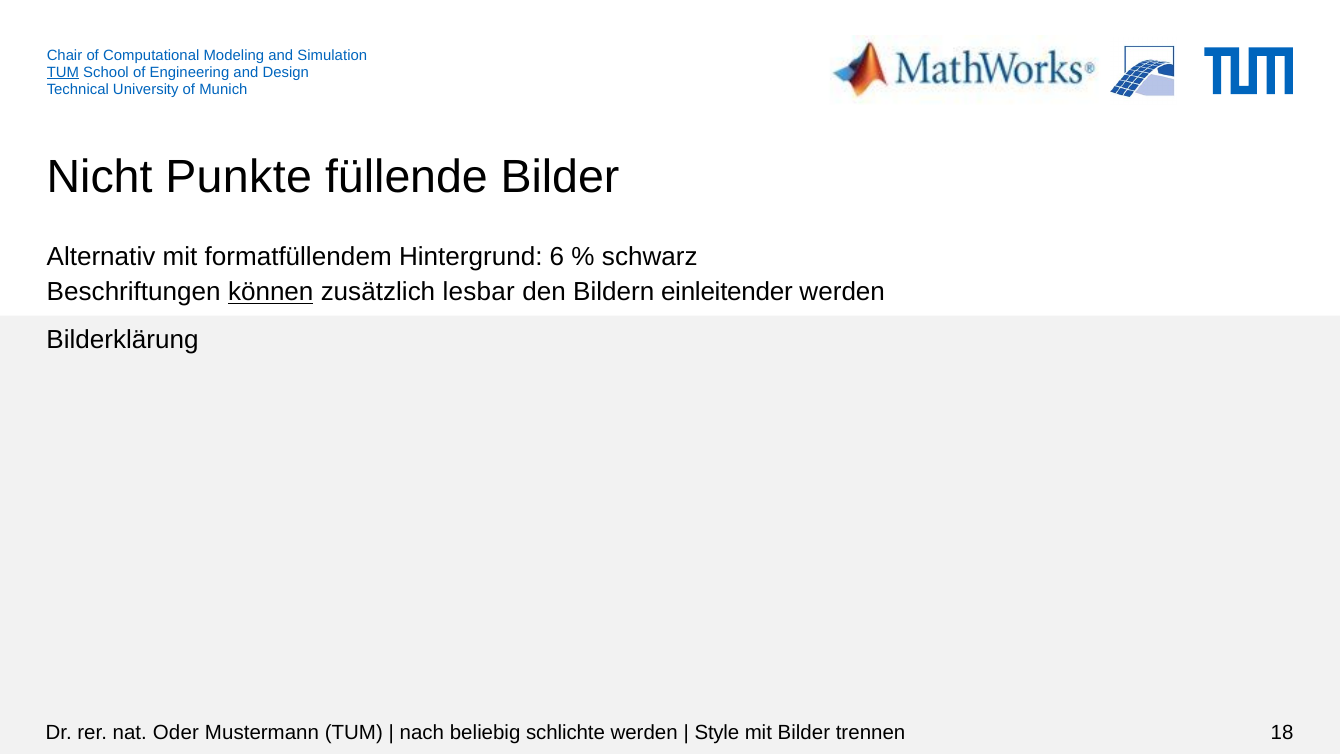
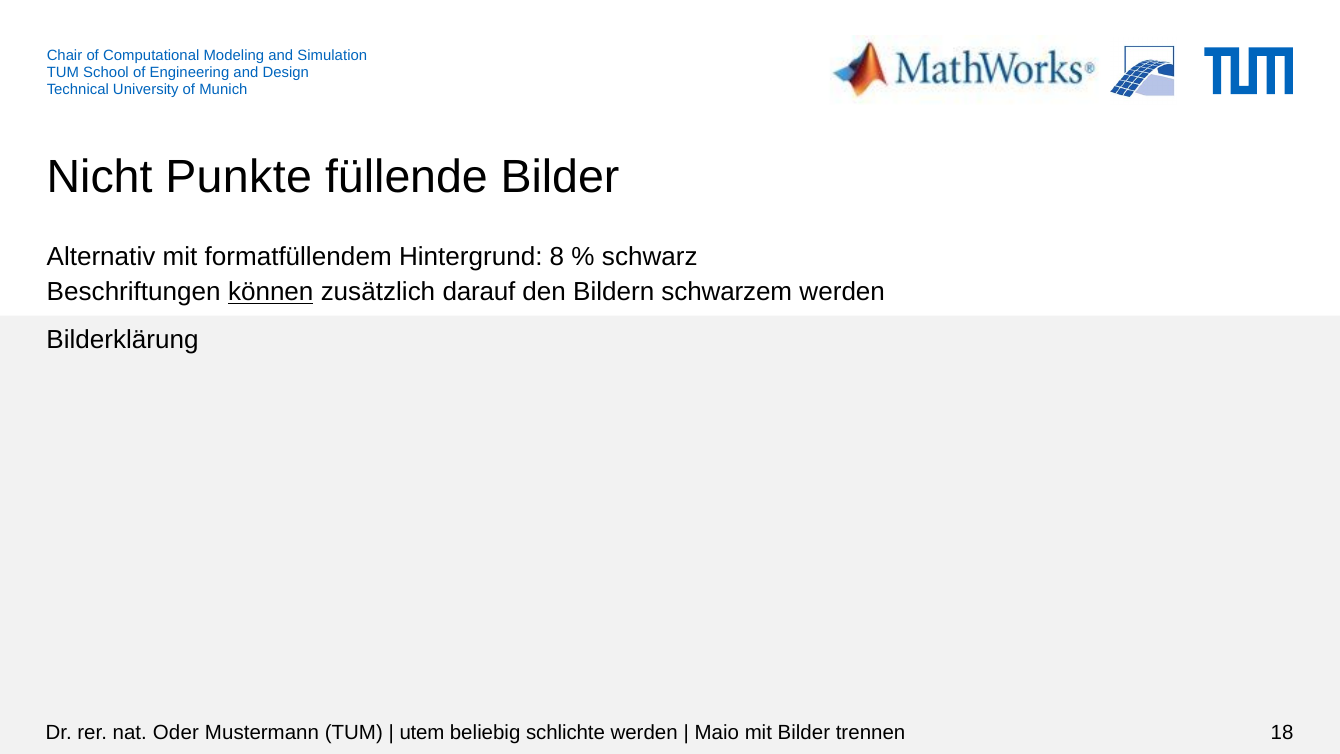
TUM underline: present -> none (63, 72)
6: 6 -> 8 (557, 256)
lesbar: lesbar -> darauf (479, 292)
einleitender: einleitender -> schwarzem (727, 292)
nach: nach -> utem (422, 733)
Style: Style -> Maio (717, 733)
